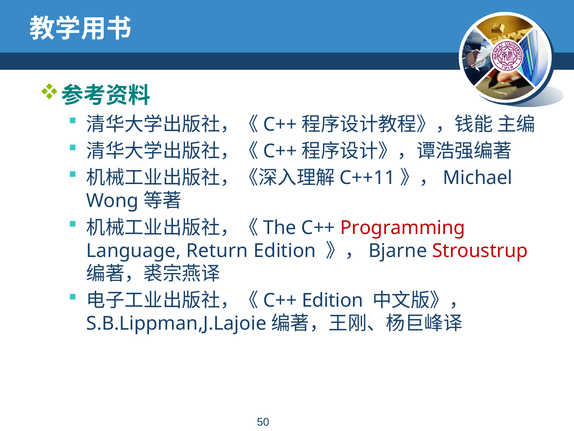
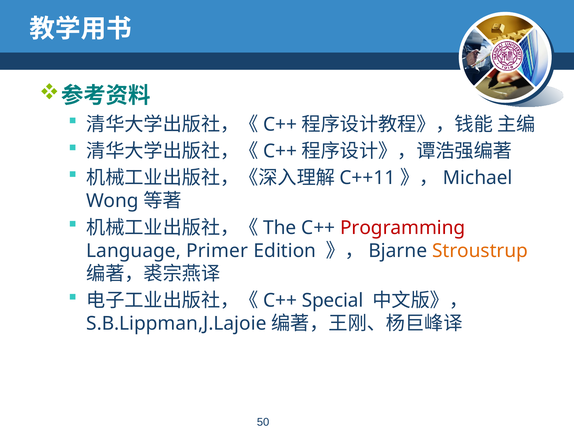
Return: Return -> Primer (217, 250)
Stroustrup colour: red -> orange (480, 250)
C++ Edition: Edition -> Special (333, 300)
